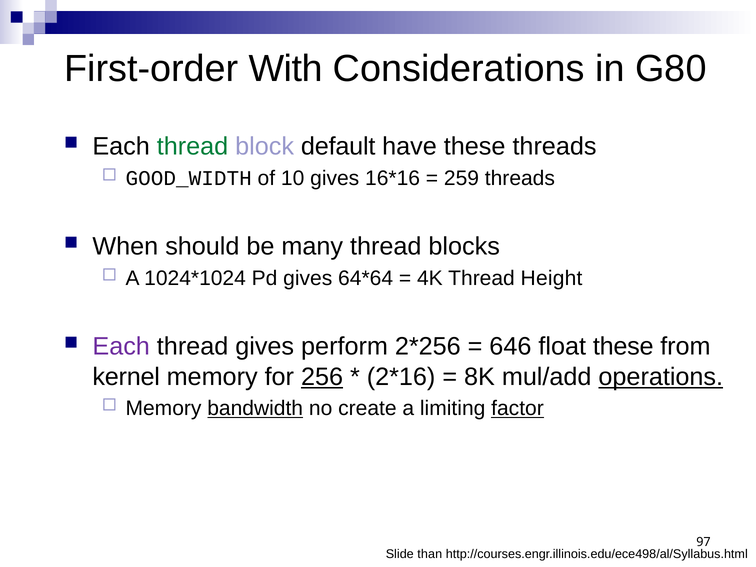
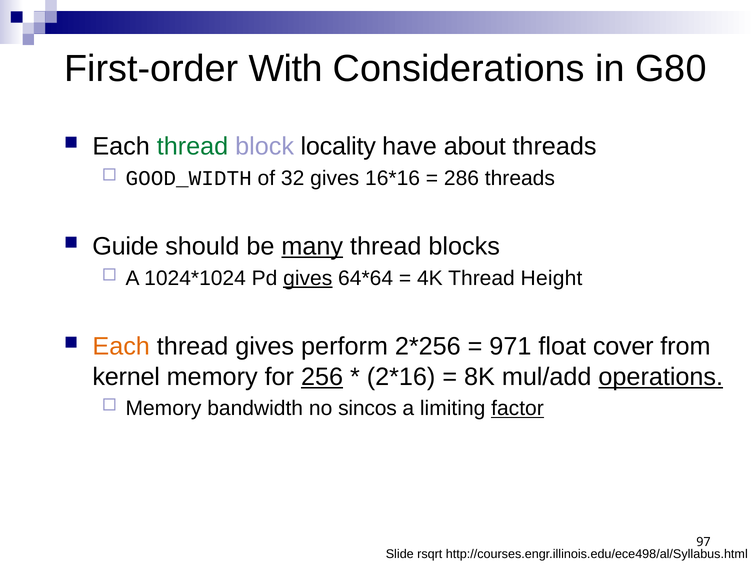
default: default -> locality (338, 147)
have these: these -> about (475, 147)
10: 10 -> 32 (293, 178)
259: 259 -> 286 (462, 178)
When: When -> Guide (125, 247)
many underline: none -> present (312, 247)
gives underline: none -> present (308, 278)
Each colour: purple -> orange (121, 346)
646: 646 -> 971 (510, 346)
float these: these -> cover (623, 346)
bandwidth underline: present -> none (255, 408)
create: create -> sincos (367, 408)
than: than -> rsqrt (430, 554)
